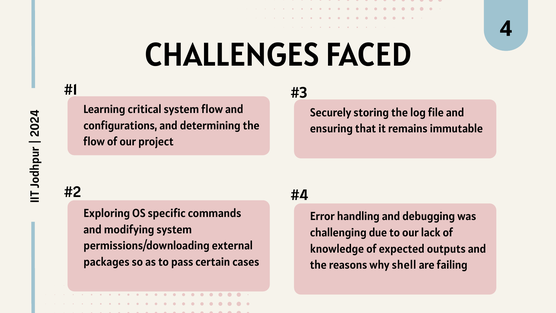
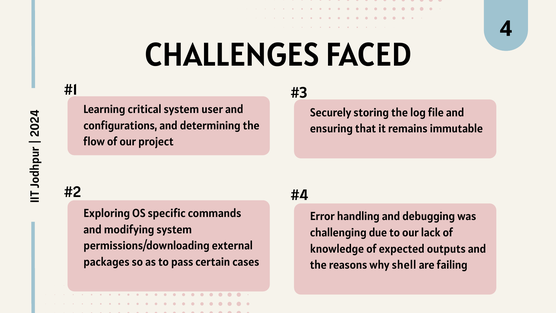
system flow: flow -> user (212, 109)
